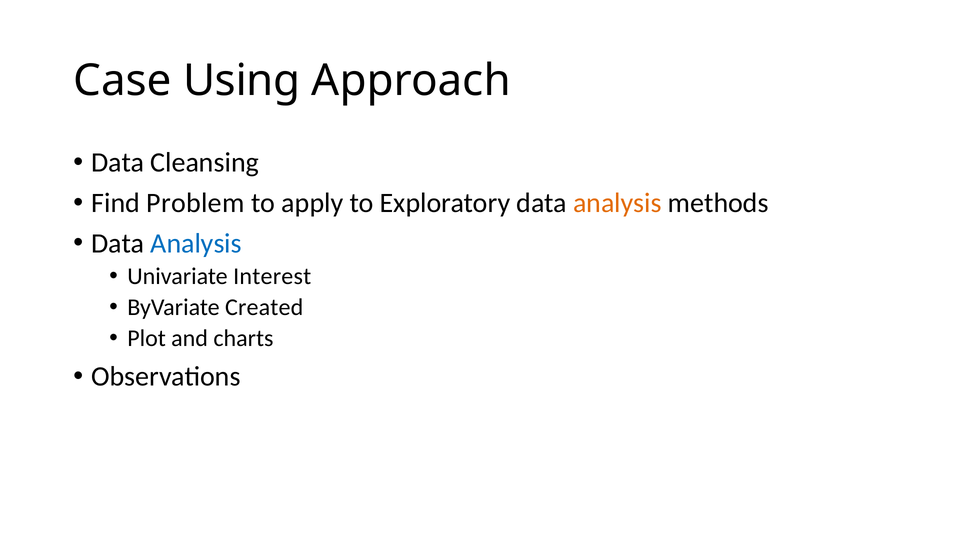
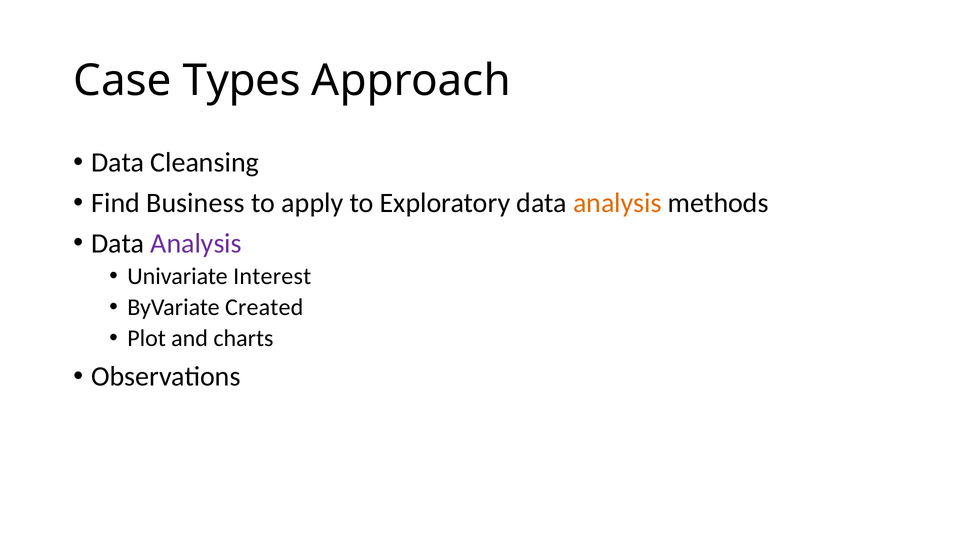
Using: Using -> Types (242, 81)
Problem: Problem -> Business (196, 203)
Analysis colour: blue -> purple (196, 243)
